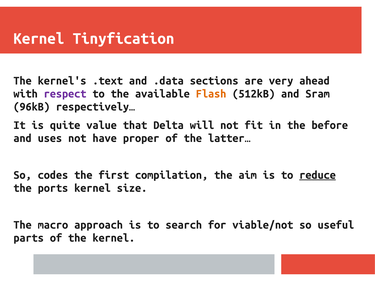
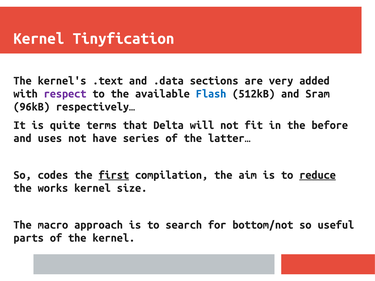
ahead: ahead -> added (315, 81)
Flash colour: orange -> blue (211, 94)
value: value -> terms (102, 125)
proper: proper -> series (141, 138)
first underline: none -> present (114, 175)
ports: ports -> works (53, 188)
viable/not: viable/not -> bottom/not (263, 225)
